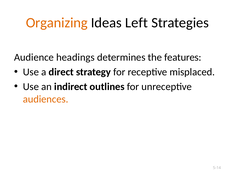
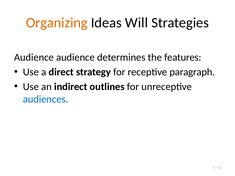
Left: Left -> Will (136, 23)
Audience headings: headings -> audience (75, 57)
misplaced: misplaced -> paragraph (192, 72)
audiences colour: orange -> blue (46, 99)
